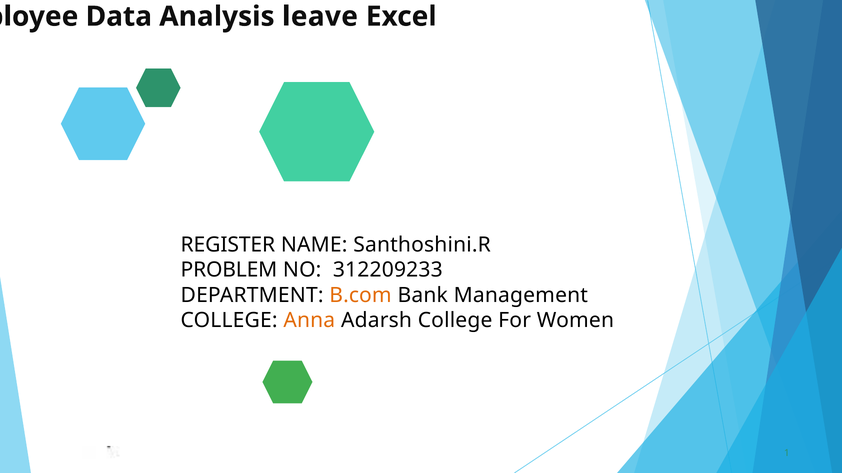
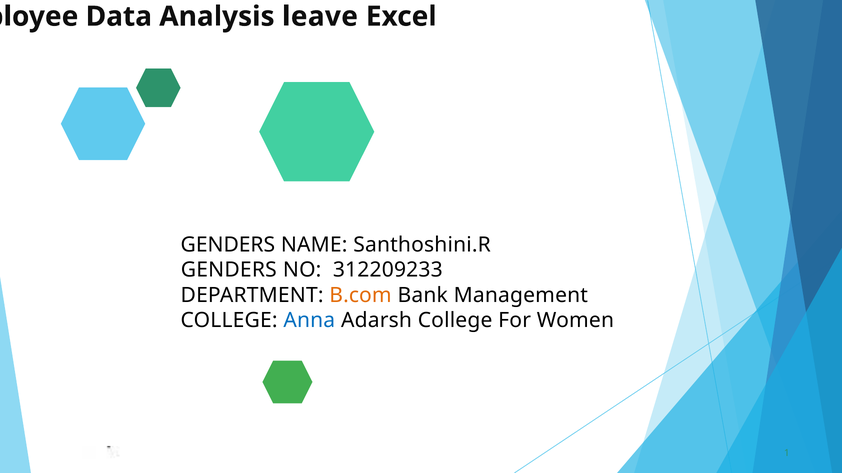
REGISTER: REGISTER -> GENDERS (228, 245)
PROBLEM: PROBLEM -> GENDERS (229, 270)
Anna colour: orange -> blue (309, 321)
